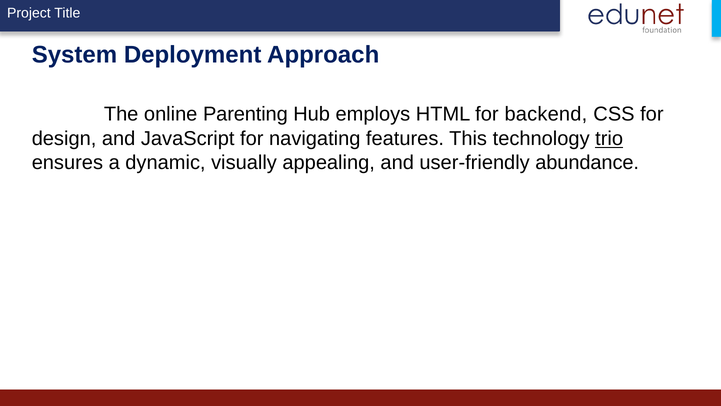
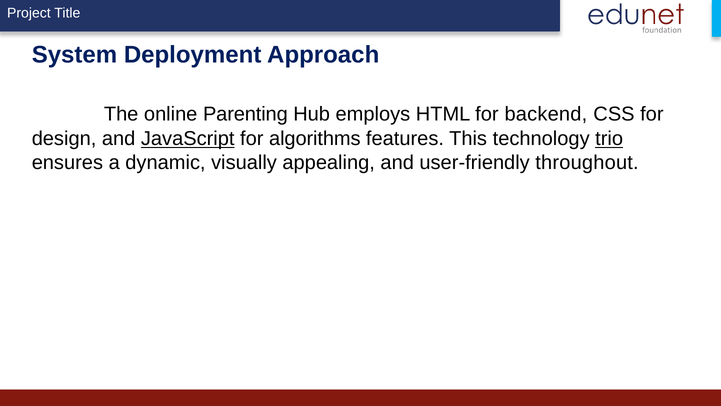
JavaScript underline: none -> present (188, 139)
navigating: navigating -> algorithms (315, 139)
abundance: abundance -> throughout (587, 163)
